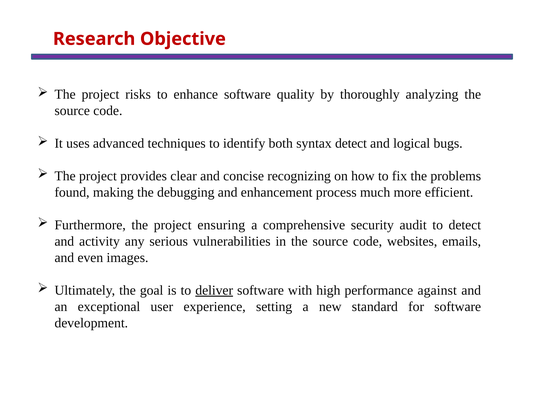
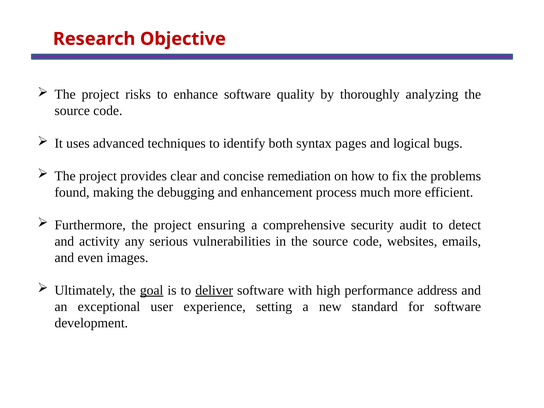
syntax detect: detect -> pages (351, 143)
recognizing: recognizing -> remediation (299, 176)
goal underline: none -> present (152, 290)
against: against -> address (437, 290)
